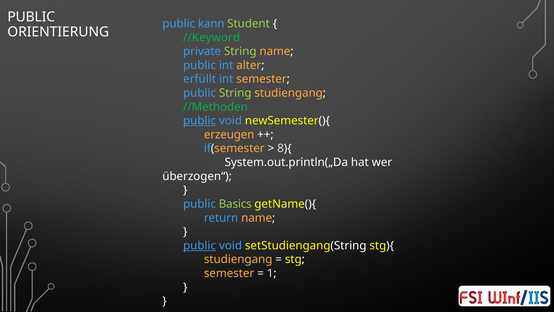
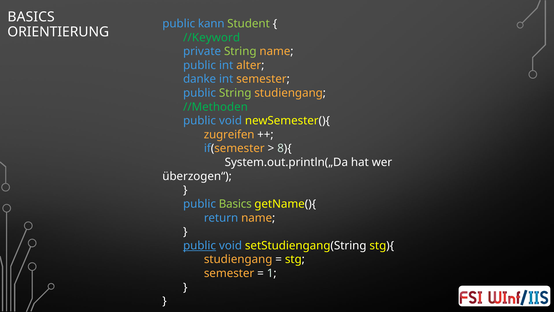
PUBLIC: PUBLIC -> BASICS (31, 17)
erfüllt: erfüllt -> danke (200, 79)
public underline: present -> none (200, 121)
erzeugen: erzeugen -> zugreifen (229, 134)
